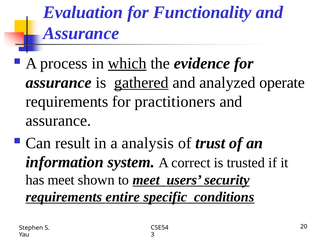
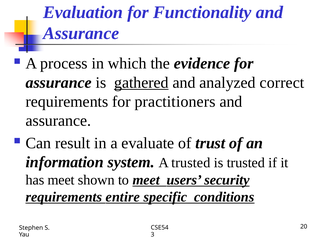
which underline: present -> none (127, 63)
operate: operate -> correct (282, 82)
analysis: analysis -> evaluate (148, 143)
A correct: correct -> trusted (191, 162)
